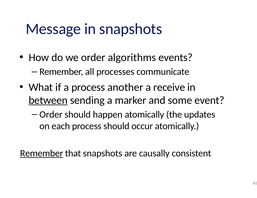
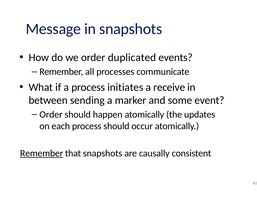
algorithms: algorithms -> duplicated (132, 58)
another: another -> initiates (125, 88)
between underline: present -> none (48, 101)
